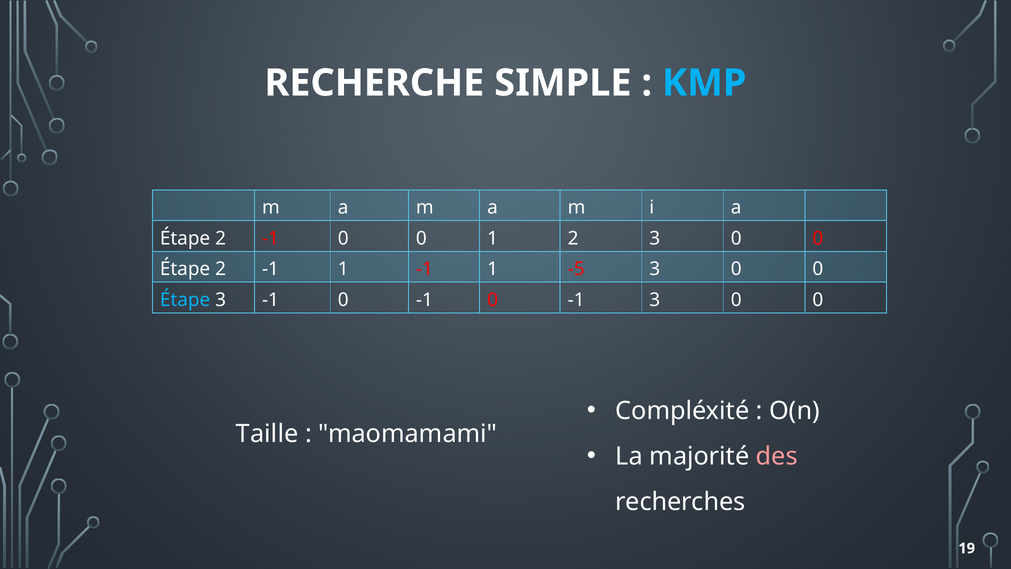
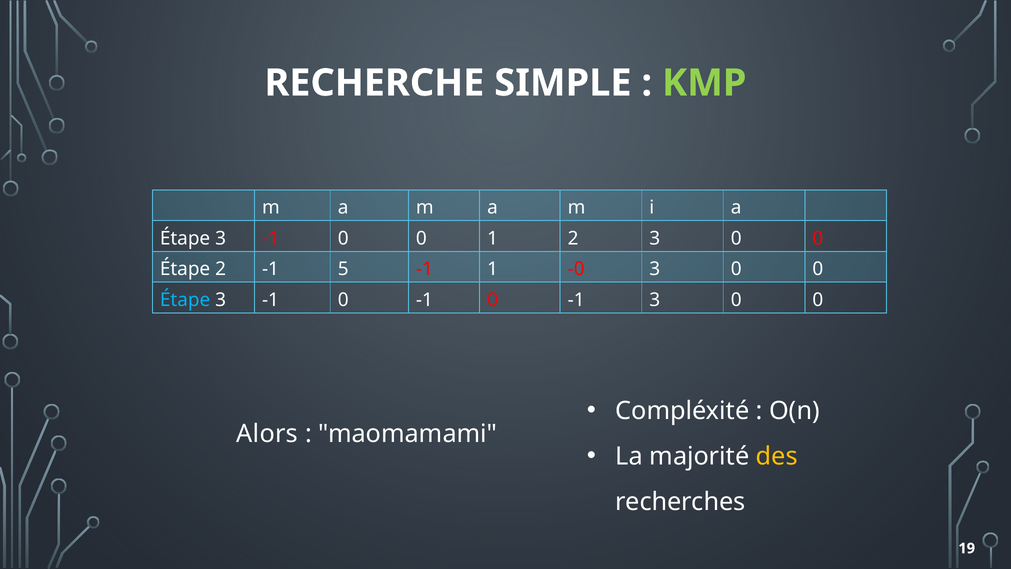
KMP colour: light blue -> light green (704, 83)
2: 2 -> 3 (221, 238)
2 -1 1: 1 -> 5 (343, 269)
-5: -5 -> -0 (576, 269)
Taille: Taille -> Alors (267, 434)
des colour: pink -> yellow (777, 456)
